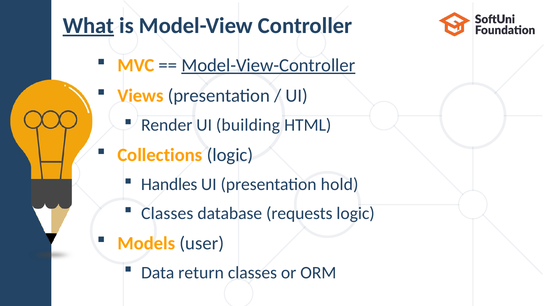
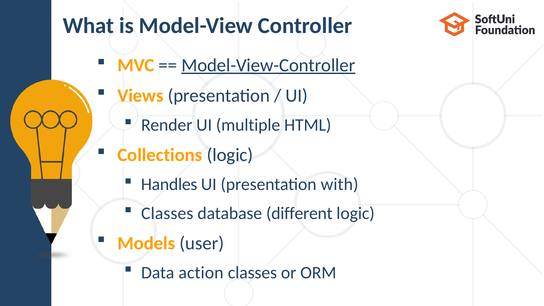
What underline: present -> none (88, 26)
building: building -> multiple (248, 125)
hold: hold -> with (340, 184)
requests: requests -> different (299, 213)
return: return -> action (201, 273)
